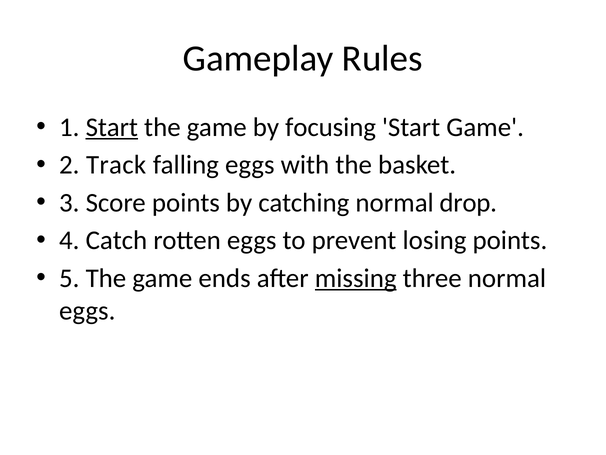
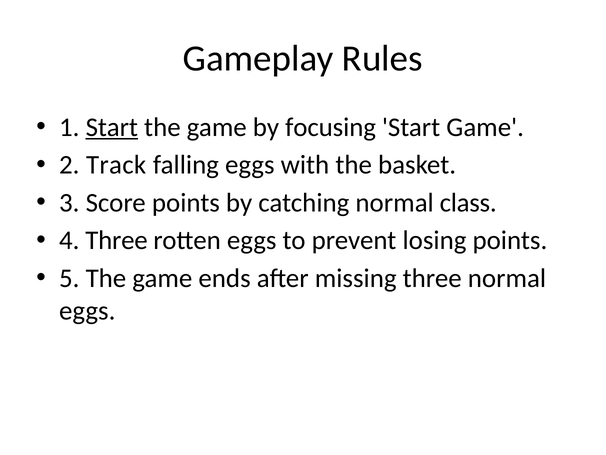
drop: drop -> class (468, 203)
4 Catch: Catch -> Three (117, 240)
missing underline: present -> none (356, 278)
